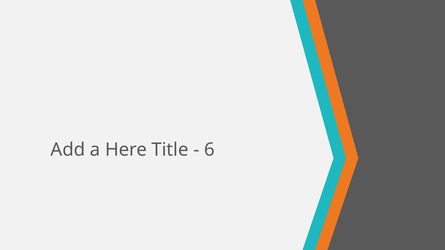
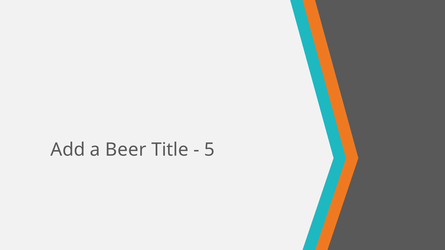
Here: Here -> Beer (126, 150)
6: 6 -> 5 (209, 150)
